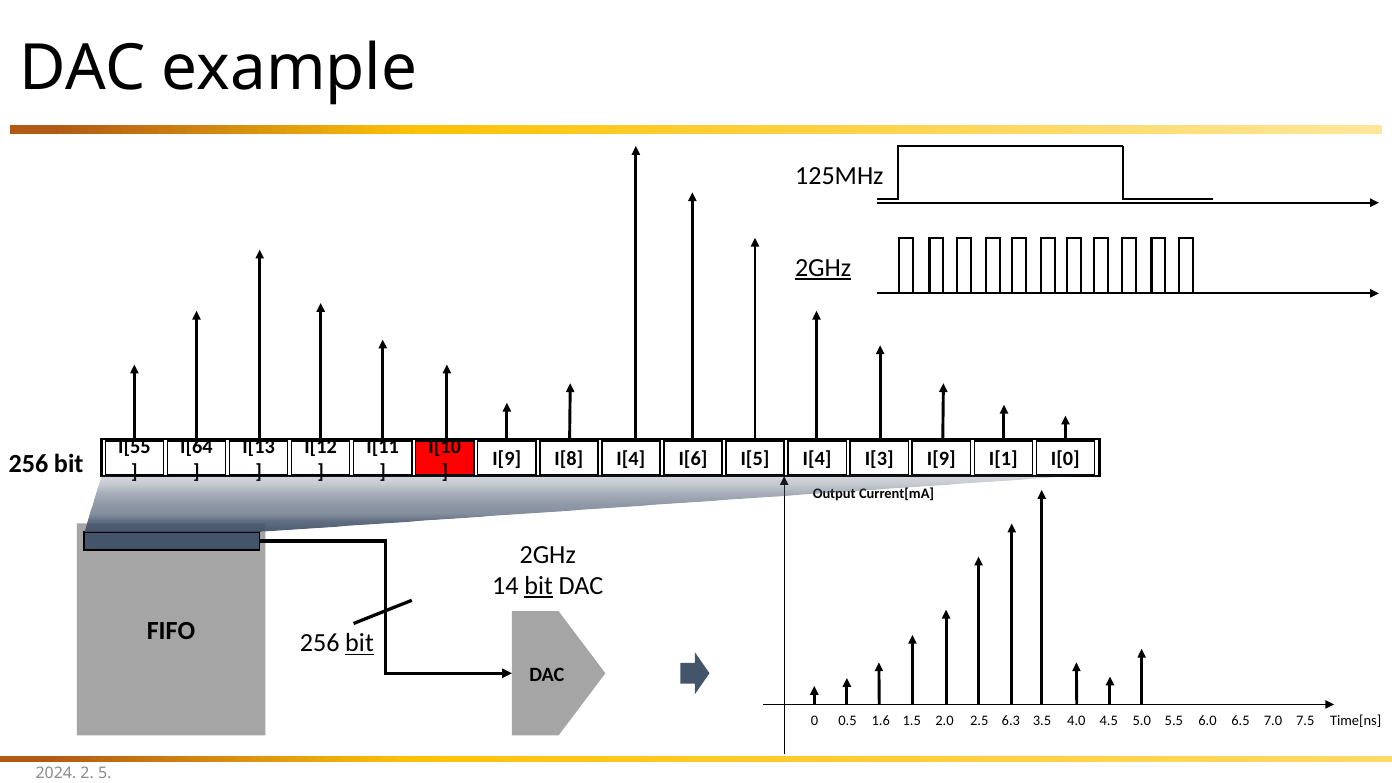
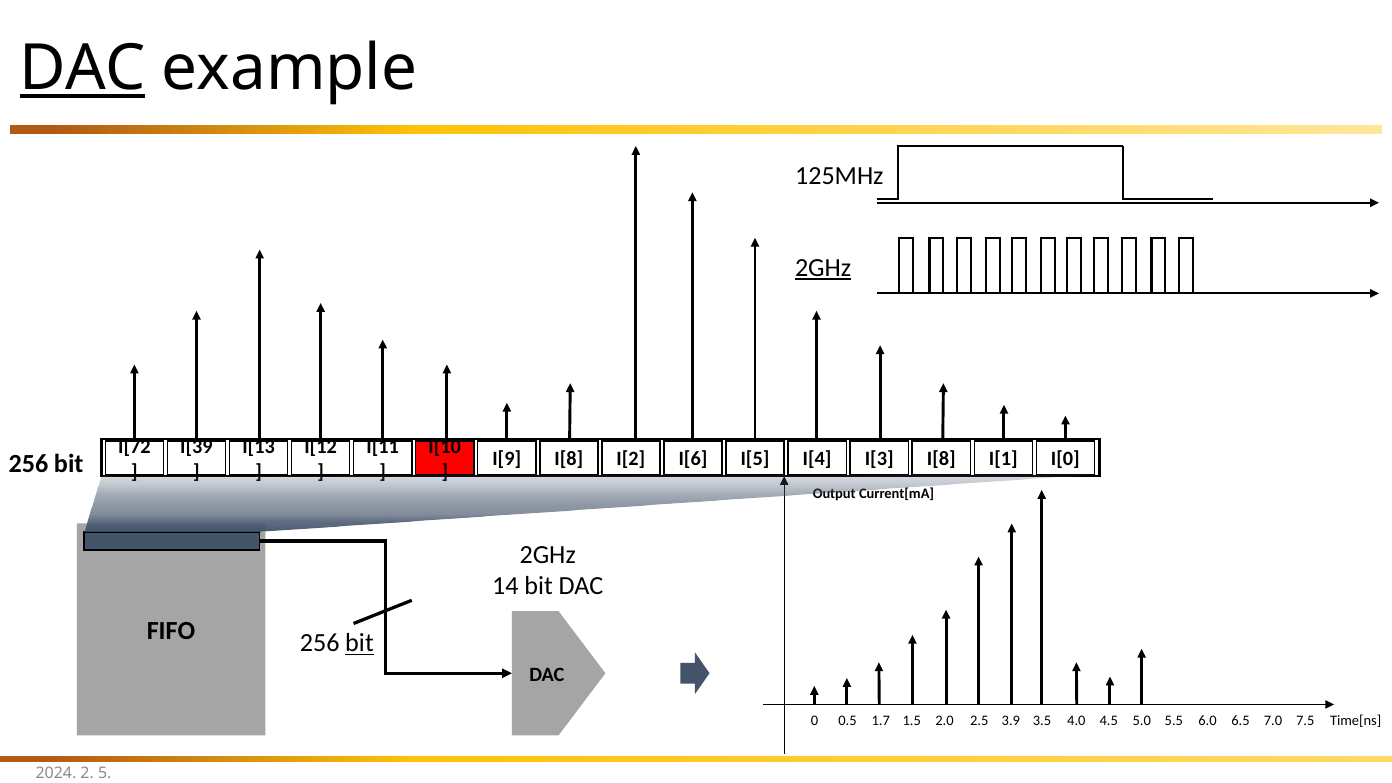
DAC underline: none -> present (83, 68)
I[55: I[55 -> I[72 (134, 447)
I[64: I[64 -> I[39 (196, 447)
I[8 I[4: I[4 -> I[2 (631, 459)
I[3 I[9: I[9 -> I[8 (941, 459)
bit underline: present -> none (539, 586)
1.6: 1.6 -> 1.7 (881, 721)
6.3: 6.3 -> 3.9 (1011, 721)
